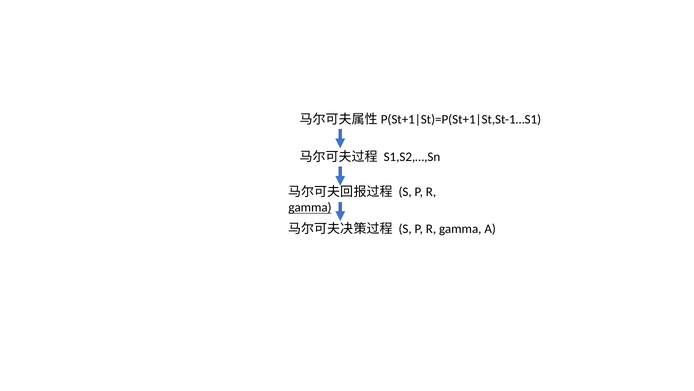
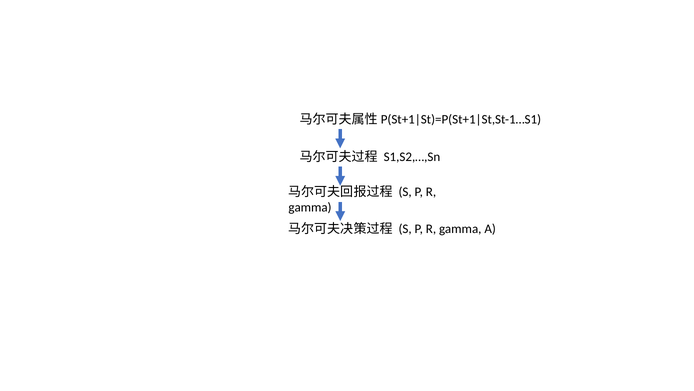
gamma underline: present -> none (310, 207)
